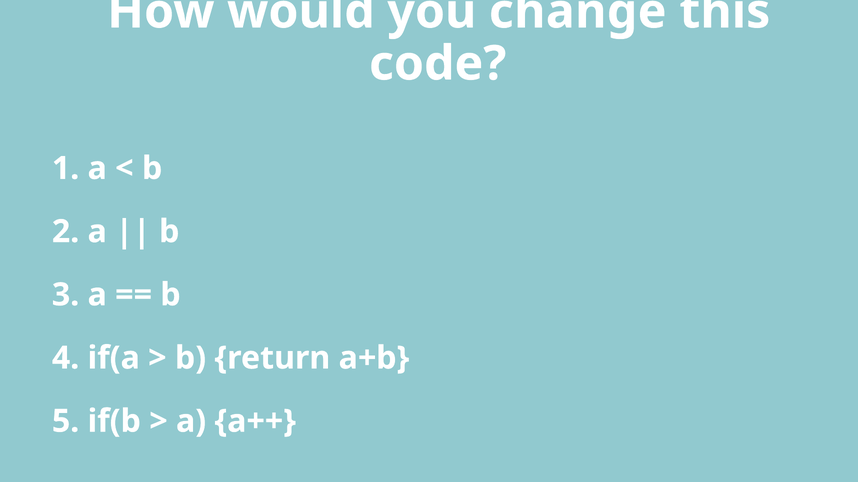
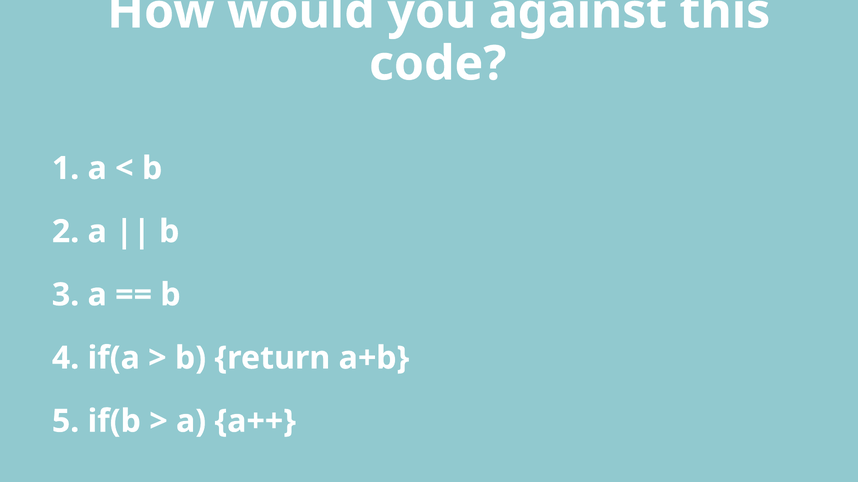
change: change -> against (578, 12)
